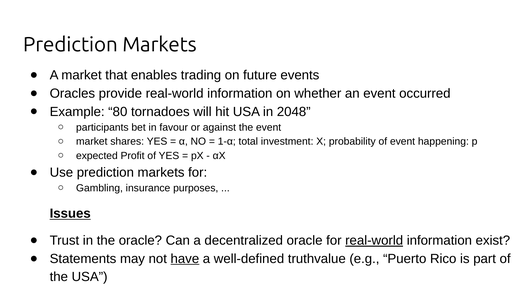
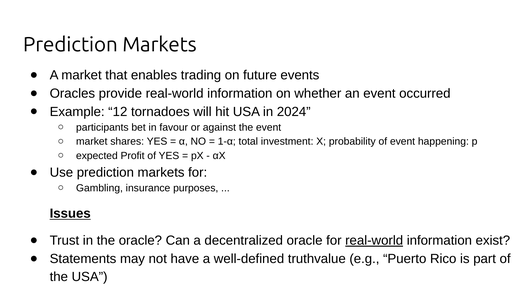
80: 80 -> 12 (118, 112)
2048: 2048 -> 2024 (294, 112)
have underline: present -> none (185, 259)
